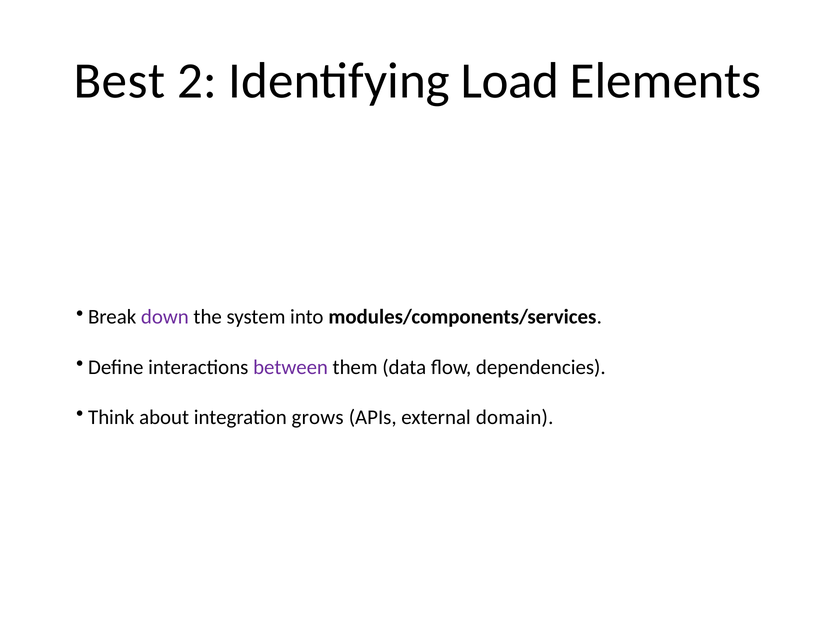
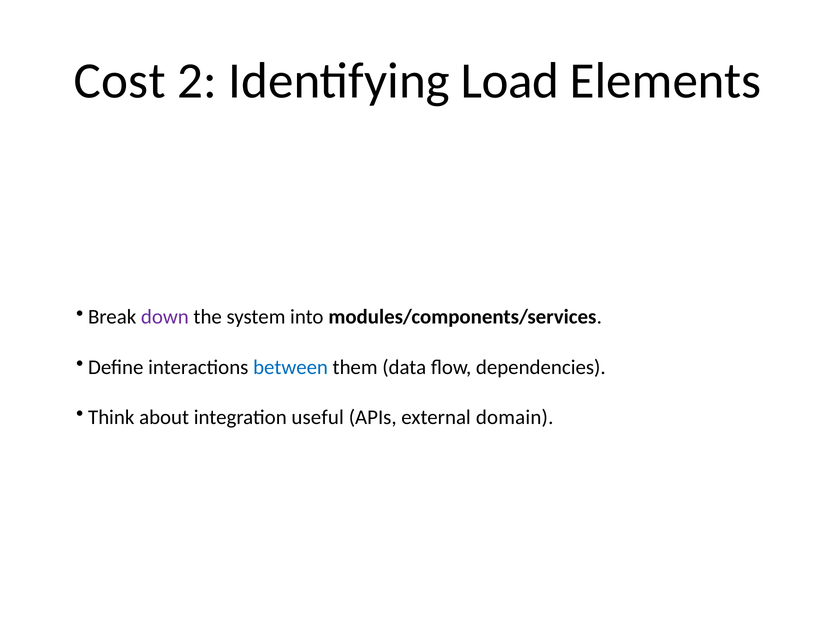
Best: Best -> Cost (120, 81)
between colour: purple -> blue (291, 367)
grows: grows -> useful (318, 417)
